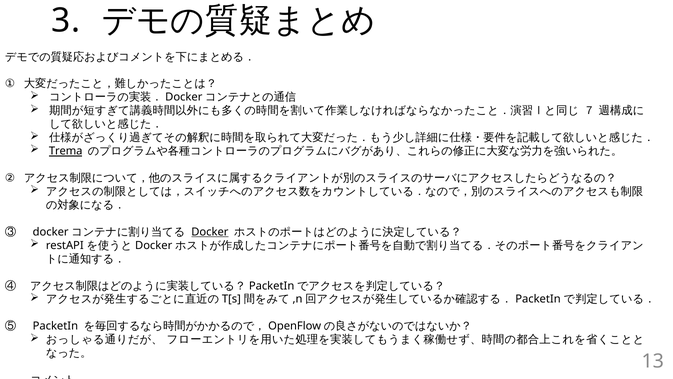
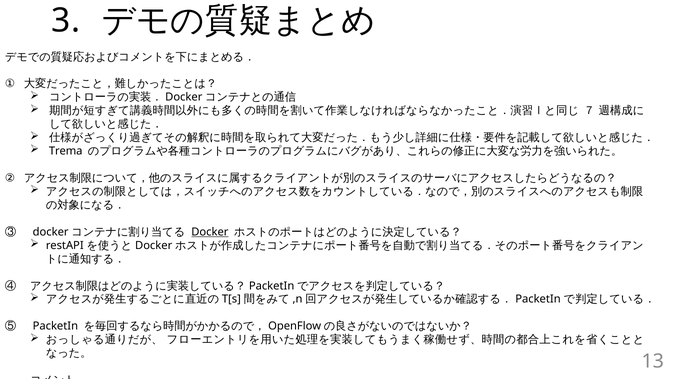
Trema underline: present -> none (66, 151)
